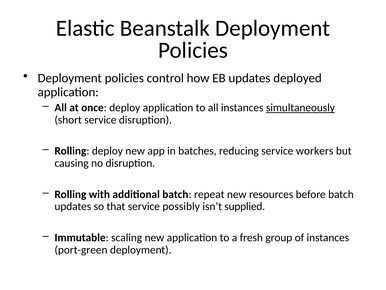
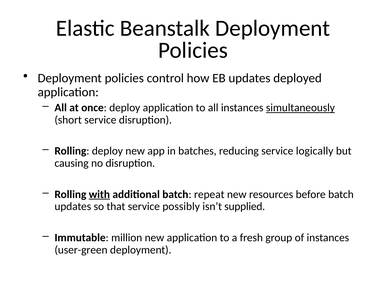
workers: workers -> logically (315, 151)
with underline: none -> present (99, 194)
scaling: scaling -> million (127, 237)
port-green: port-green -> user-green (81, 249)
